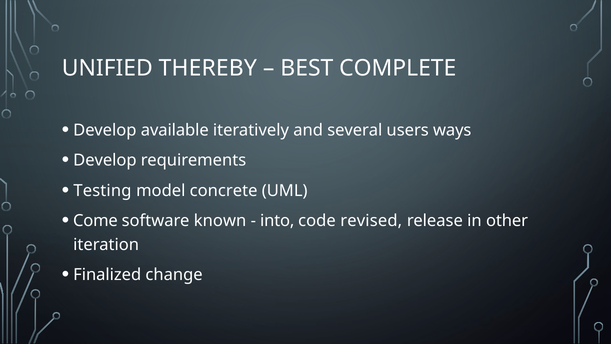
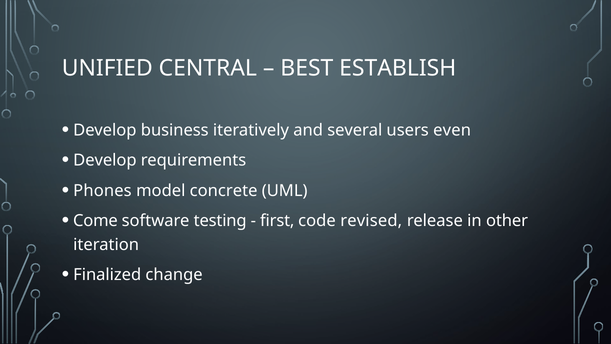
THEREBY: THEREBY -> CENTRAL (208, 68)
COMPLETE: COMPLETE -> ESTABLISH (398, 68)
available: available -> business (175, 130)
ways: ways -> even (452, 130)
Testing: Testing -> Phones (102, 190)
known: known -> testing (220, 221)
into: into -> first (277, 221)
